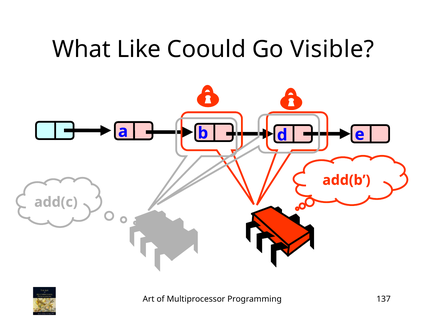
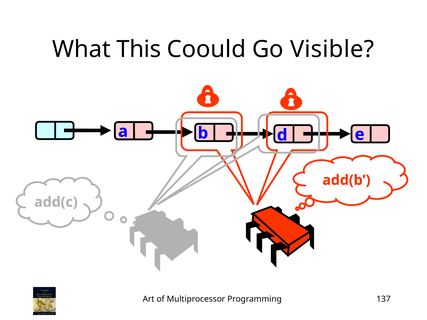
Like: Like -> This (139, 49)
